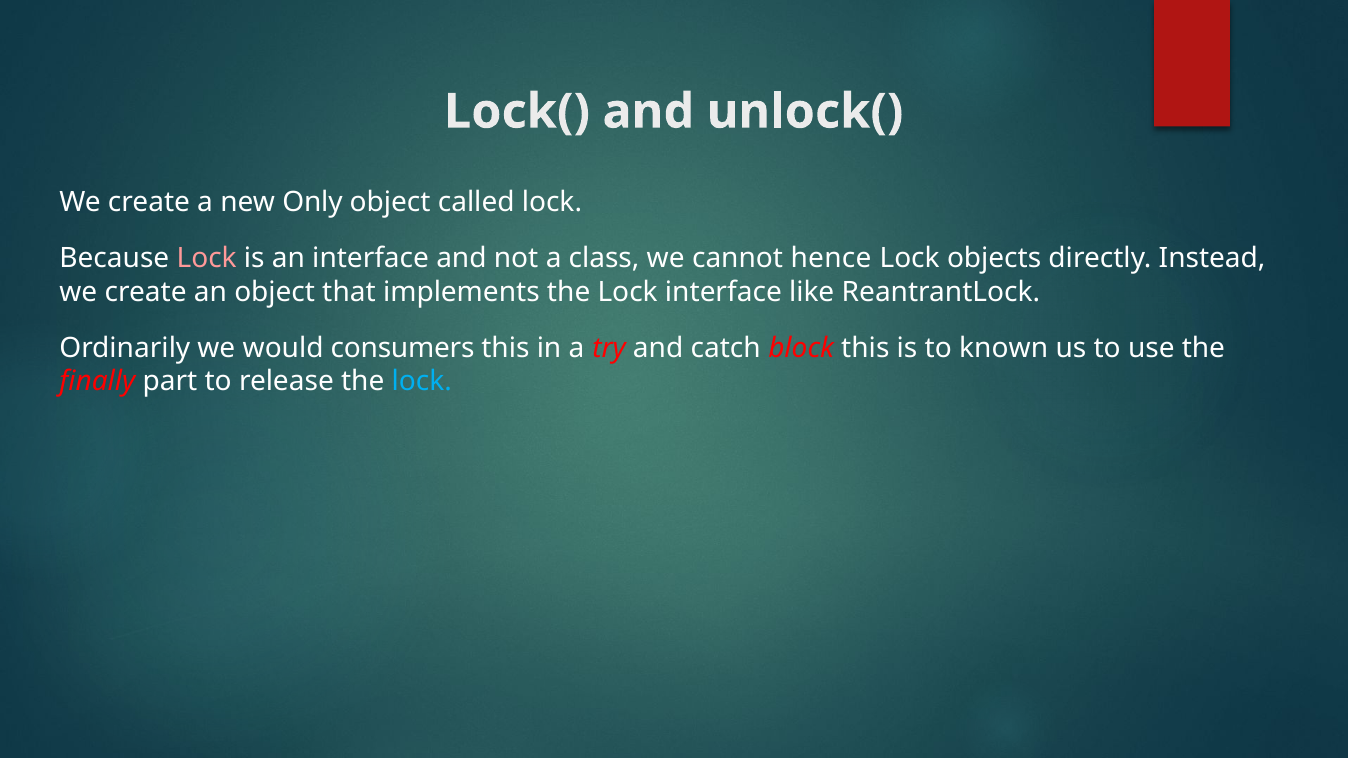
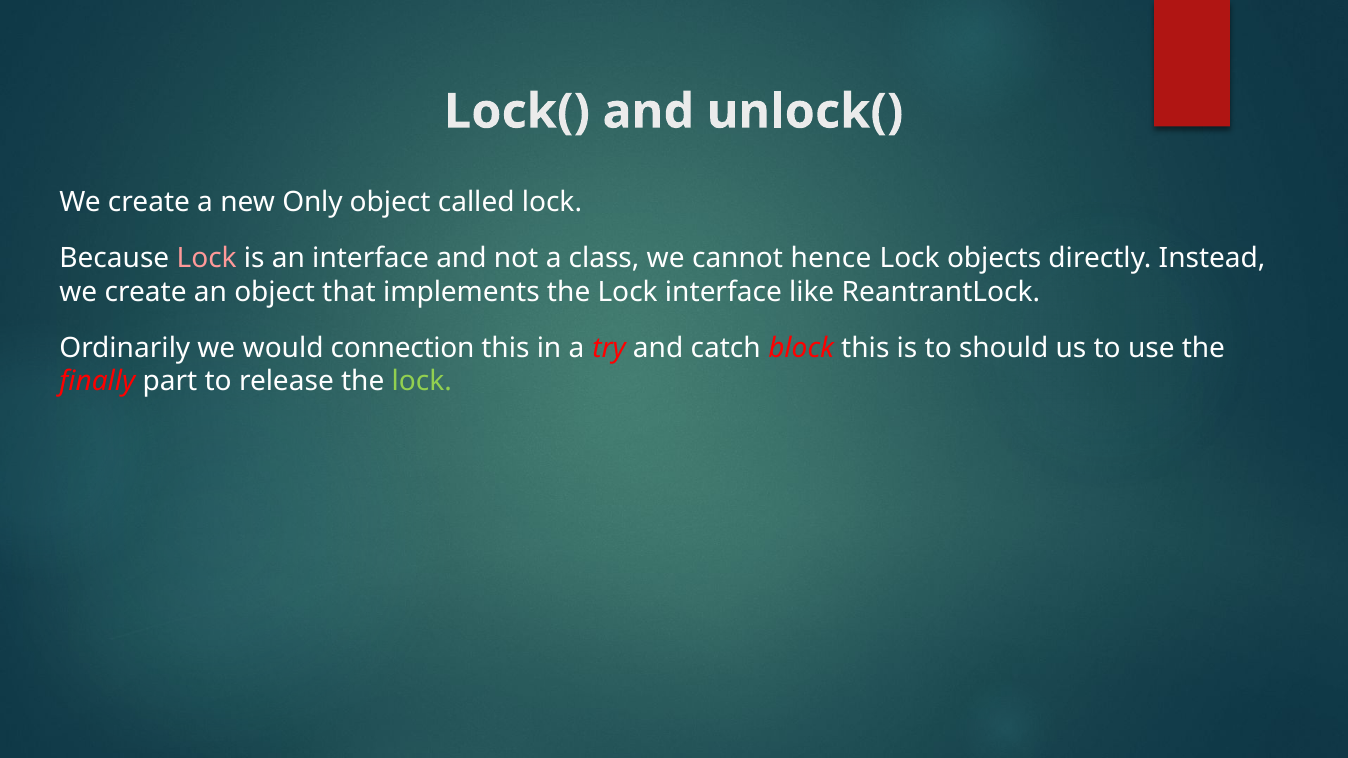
consumers: consumers -> connection (403, 348)
known: known -> should (1004, 348)
lock colour: light blue -> light green (422, 382)
